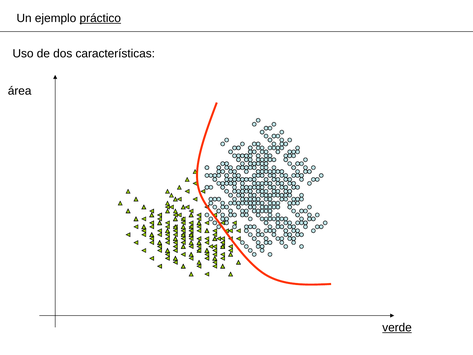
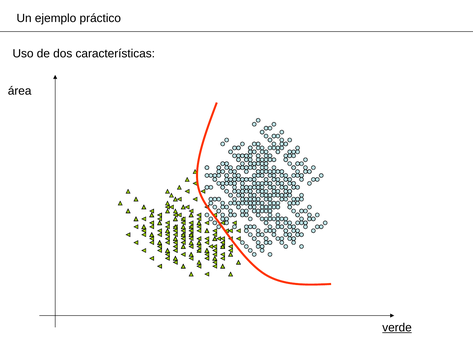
práctico underline: present -> none (100, 18)
